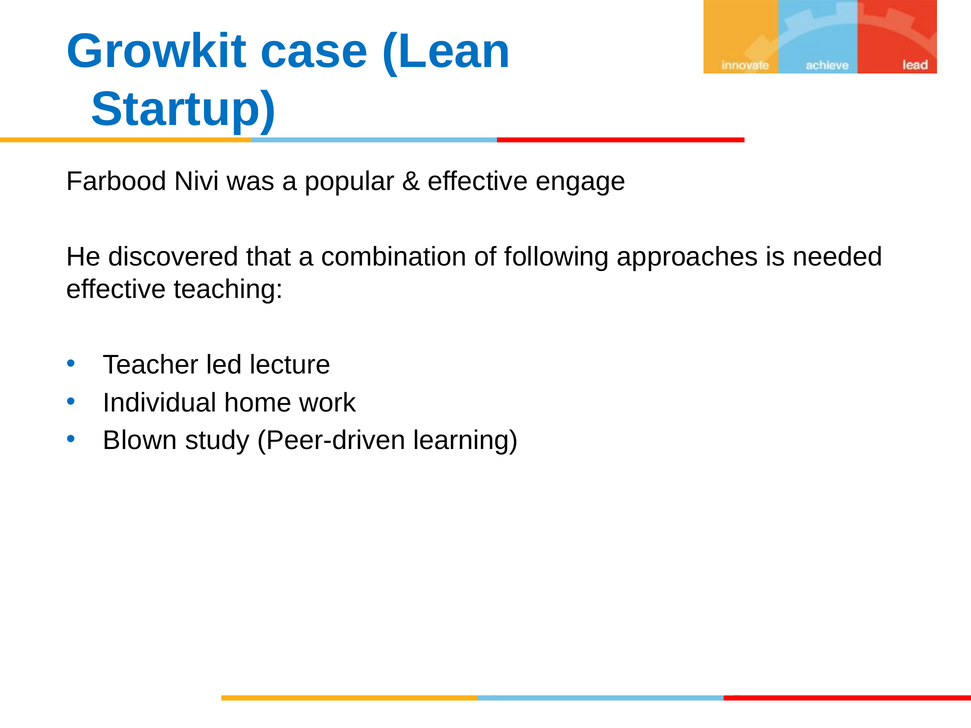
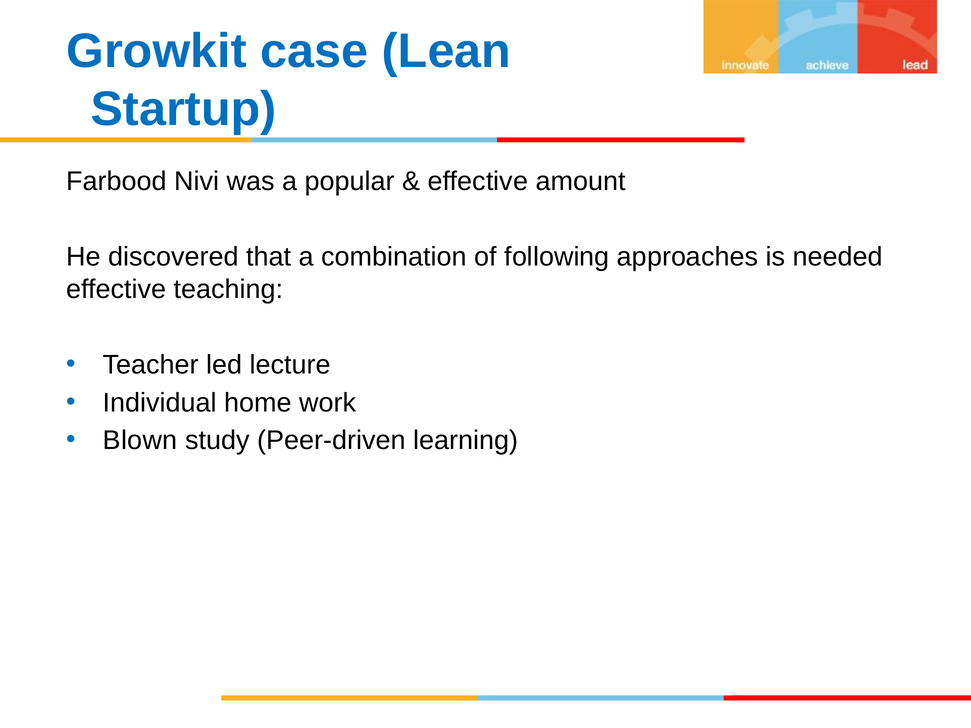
engage: engage -> amount (581, 182)
